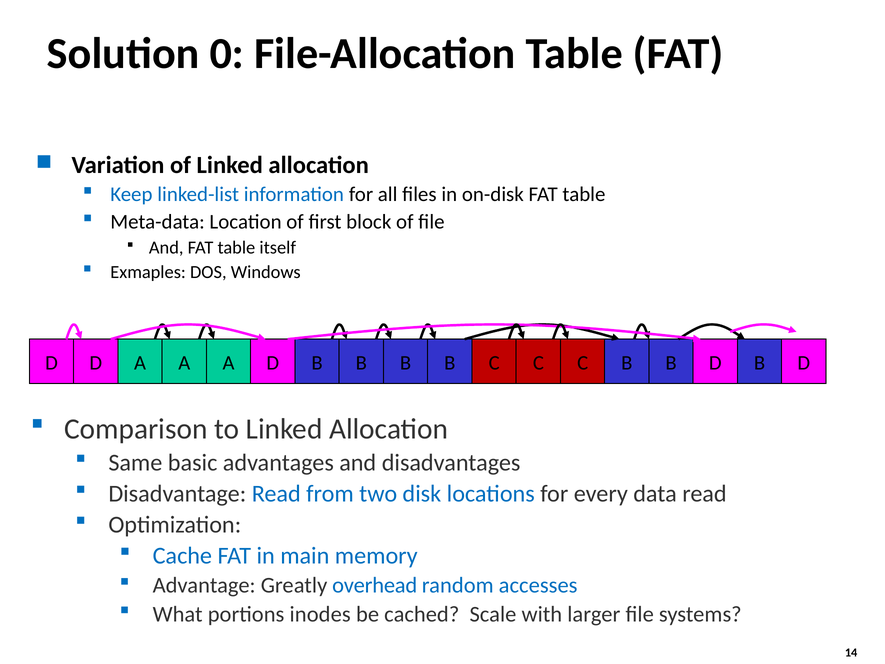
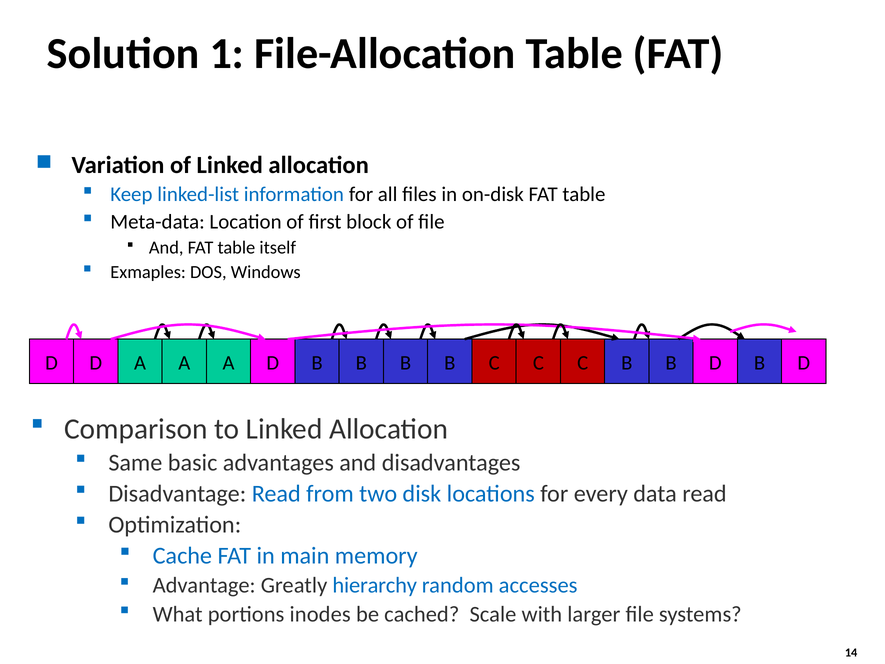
0: 0 -> 1 (227, 54)
overhead: overhead -> hierarchy (375, 585)
